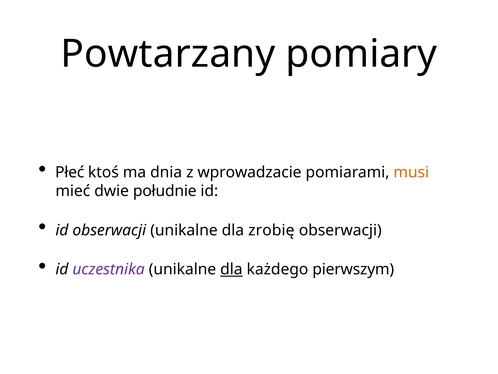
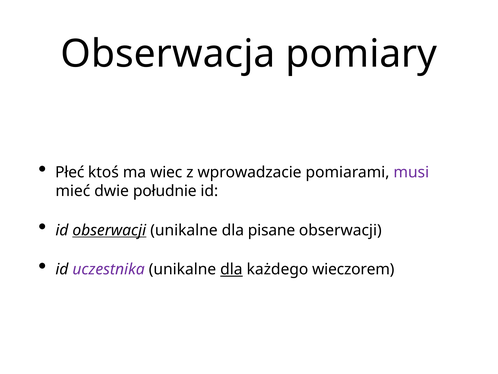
Powtarzany: Powtarzany -> Obserwacja (168, 54)
dnia: dnia -> wiec (166, 172)
musi colour: orange -> purple (411, 172)
obserwacji underline: none -> present (109, 230)
zrobię: zrobię -> pisane (272, 230)
pierwszym: pierwszym -> wieczorem (353, 269)
